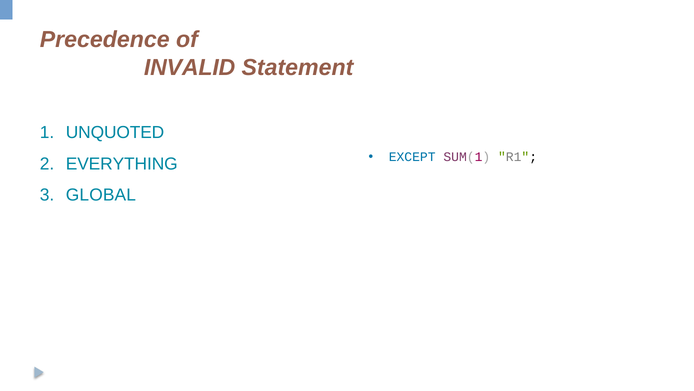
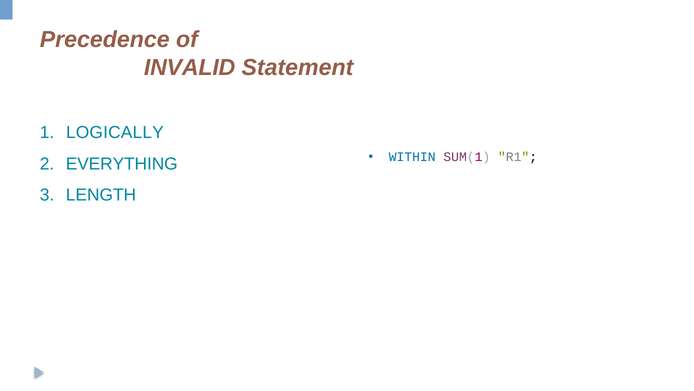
UNQUOTED: UNQUOTED -> LOGICALLY (115, 132)
EXCEPT: EXCEPT -> WITHIN (412, 157)
GLOBAL: GLOBAL -> LENGTH (101, 195)
